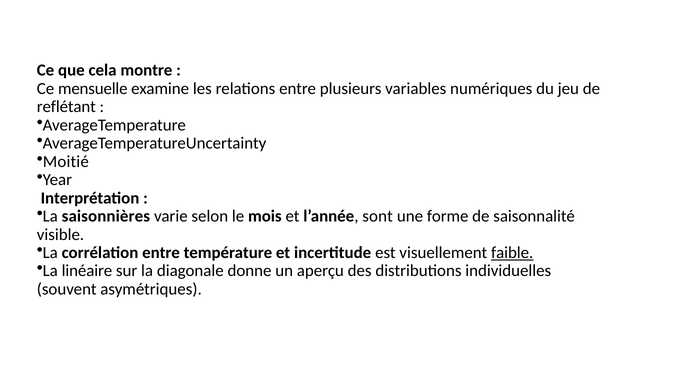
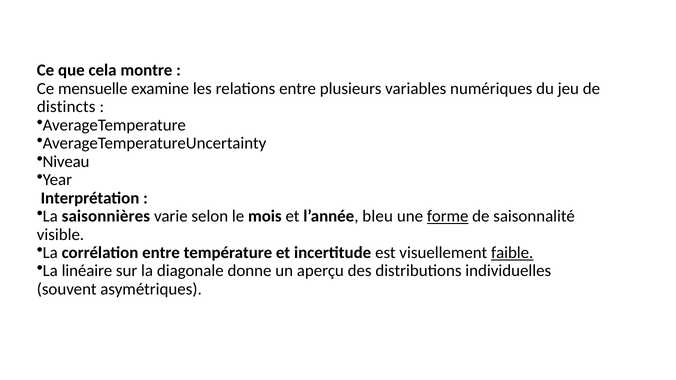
reflétant: reflétant -> distincts (66, 107)
Moitié: Moitié -> Niveau (66, 162)
sont: sont -> bleu (378, 216)
forme underline: none -> present (448, 216)
